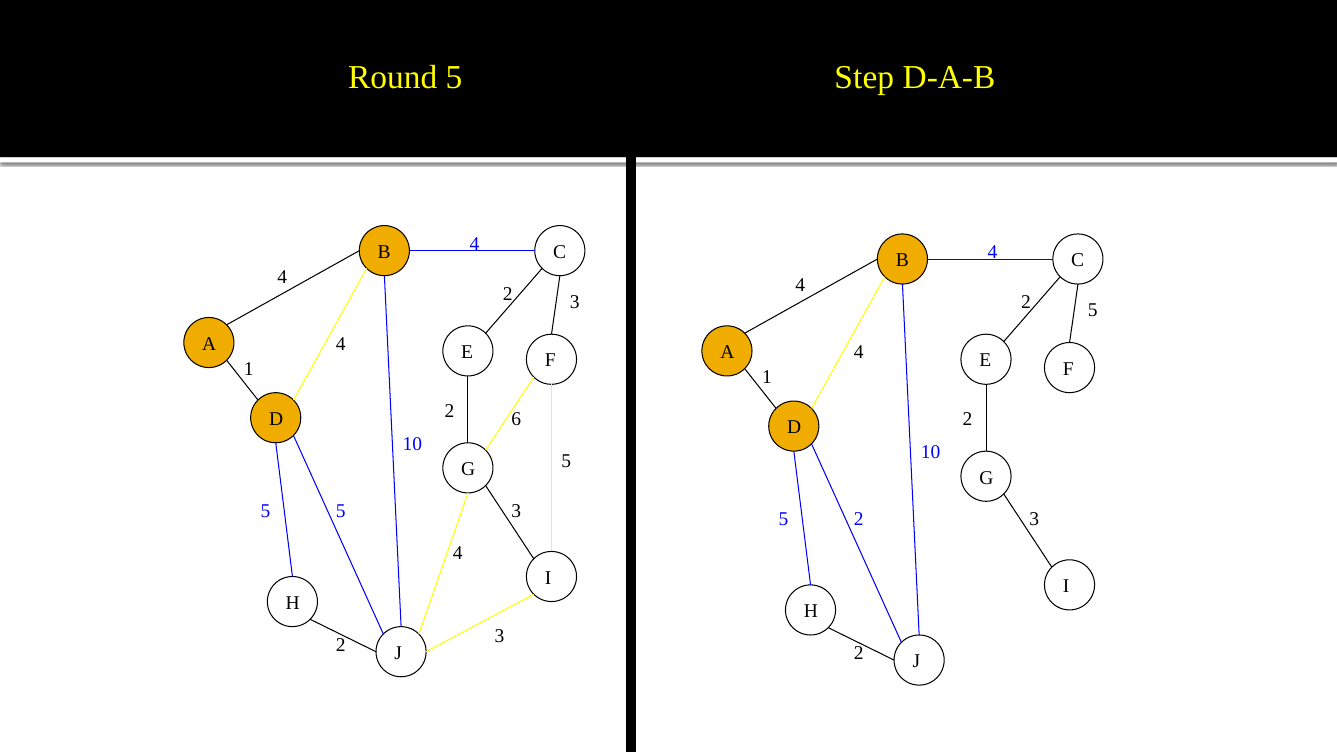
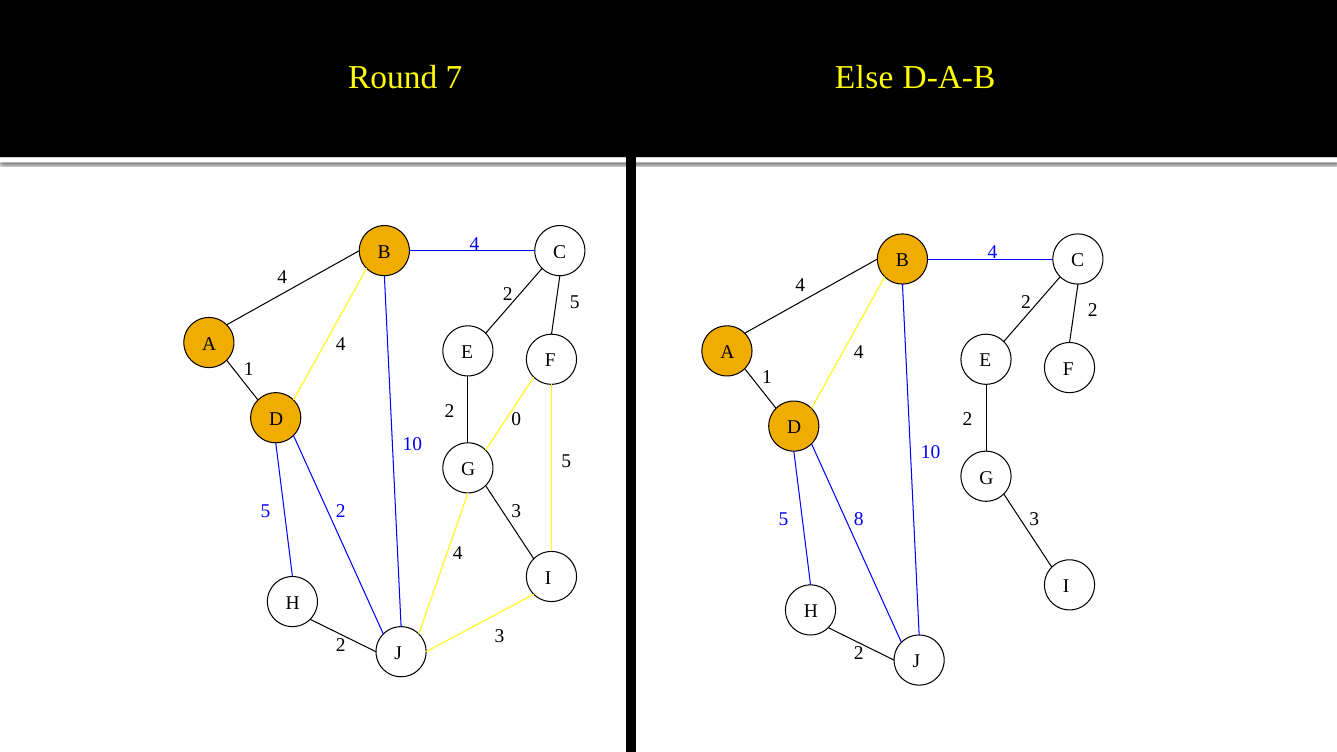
Round 5: 5 -> 7 (454, 77)
Step: Step -> Else (864, 77)
3: 3 -> 5 (575, 302)
5: 5 -> 2 (1093, 310)
6: 6 -> 0 (516, 419)
5 5: 5 -> 2 (341, 511)
5 2: 2 -> 8 (859, 519)
